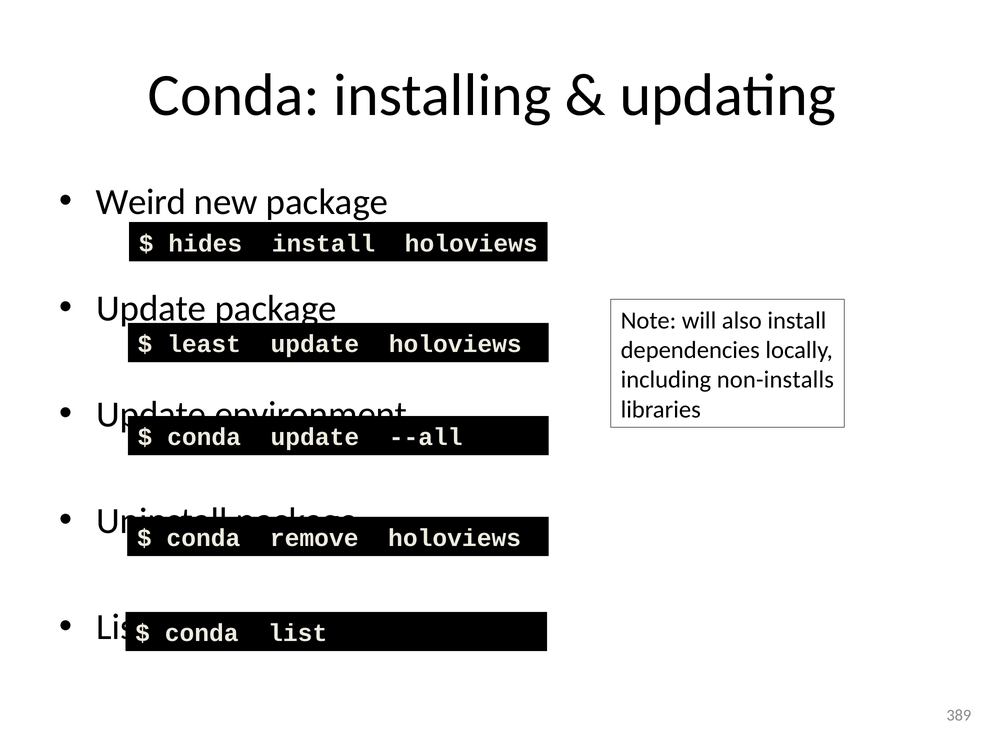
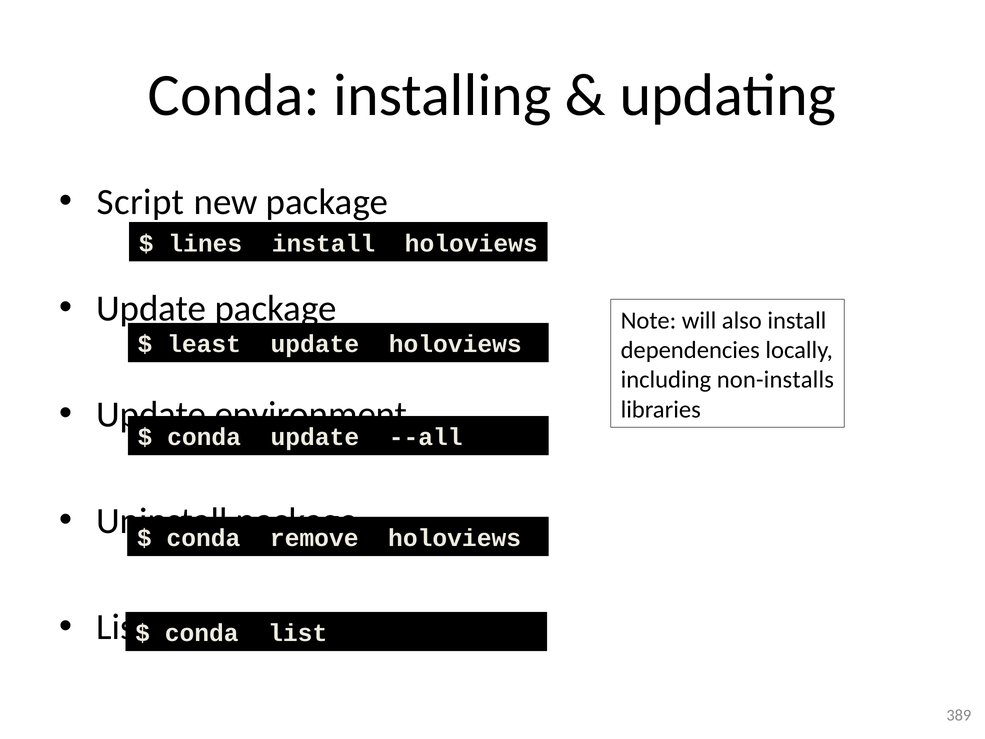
Weird: Weird -> Script (140, 202)
hides: hides -> lines (205, 243)
